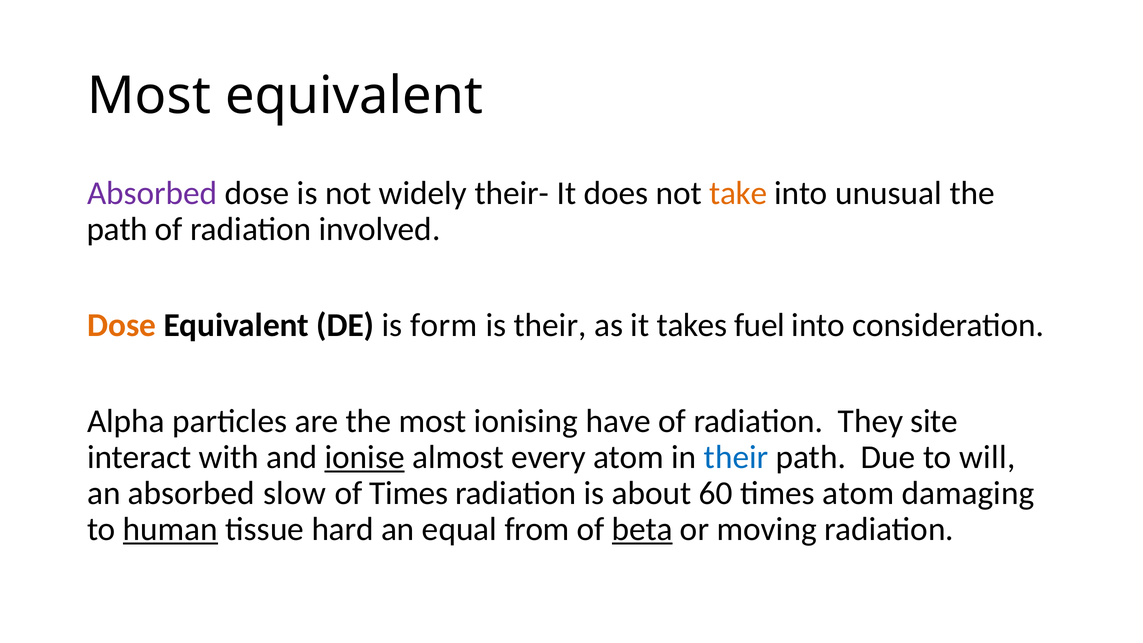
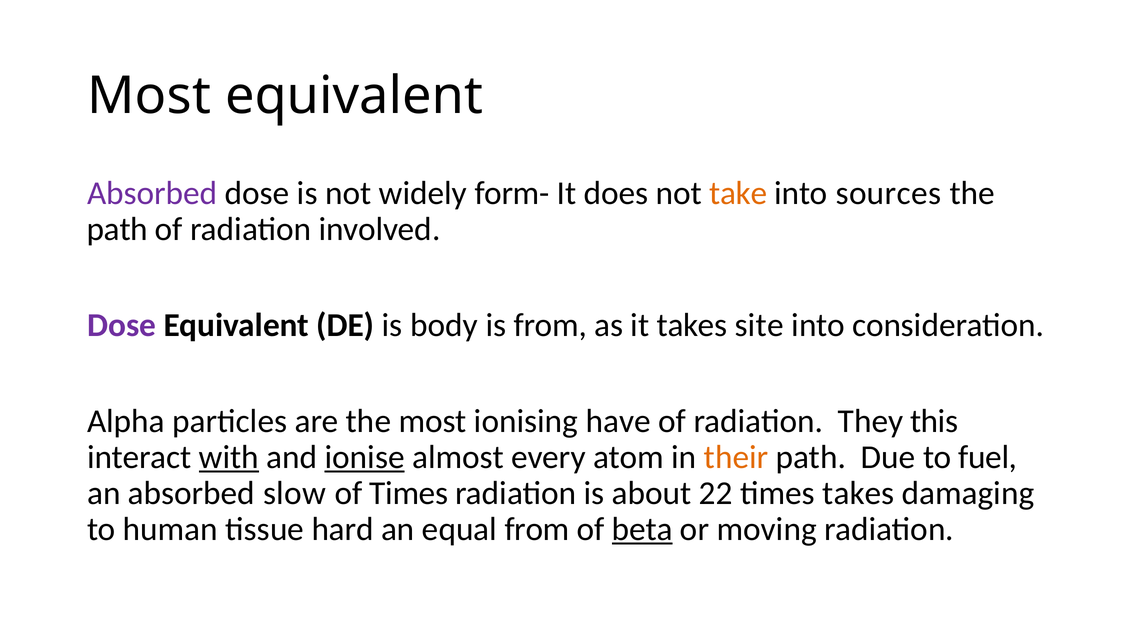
their-: their- -> form- (512, 193)
unusual: unusual -> sources (888, 193)
Dose colour: orange -> purple (122, 325)
form: form -> body (444, 325)
is their: their -> from (550, 325)
fuel: fuel -> site (759, 325)
site: site -> this (934, 421)
with underline: none -> present (229, 457)
their colour: blue -> orange (736, 457)
will: will -> fuel (988, 457)
60: 60 -> 22 (716, 493)
times atom: atom -> takes (858, 493)
human underline: present -> none (170, 529)
